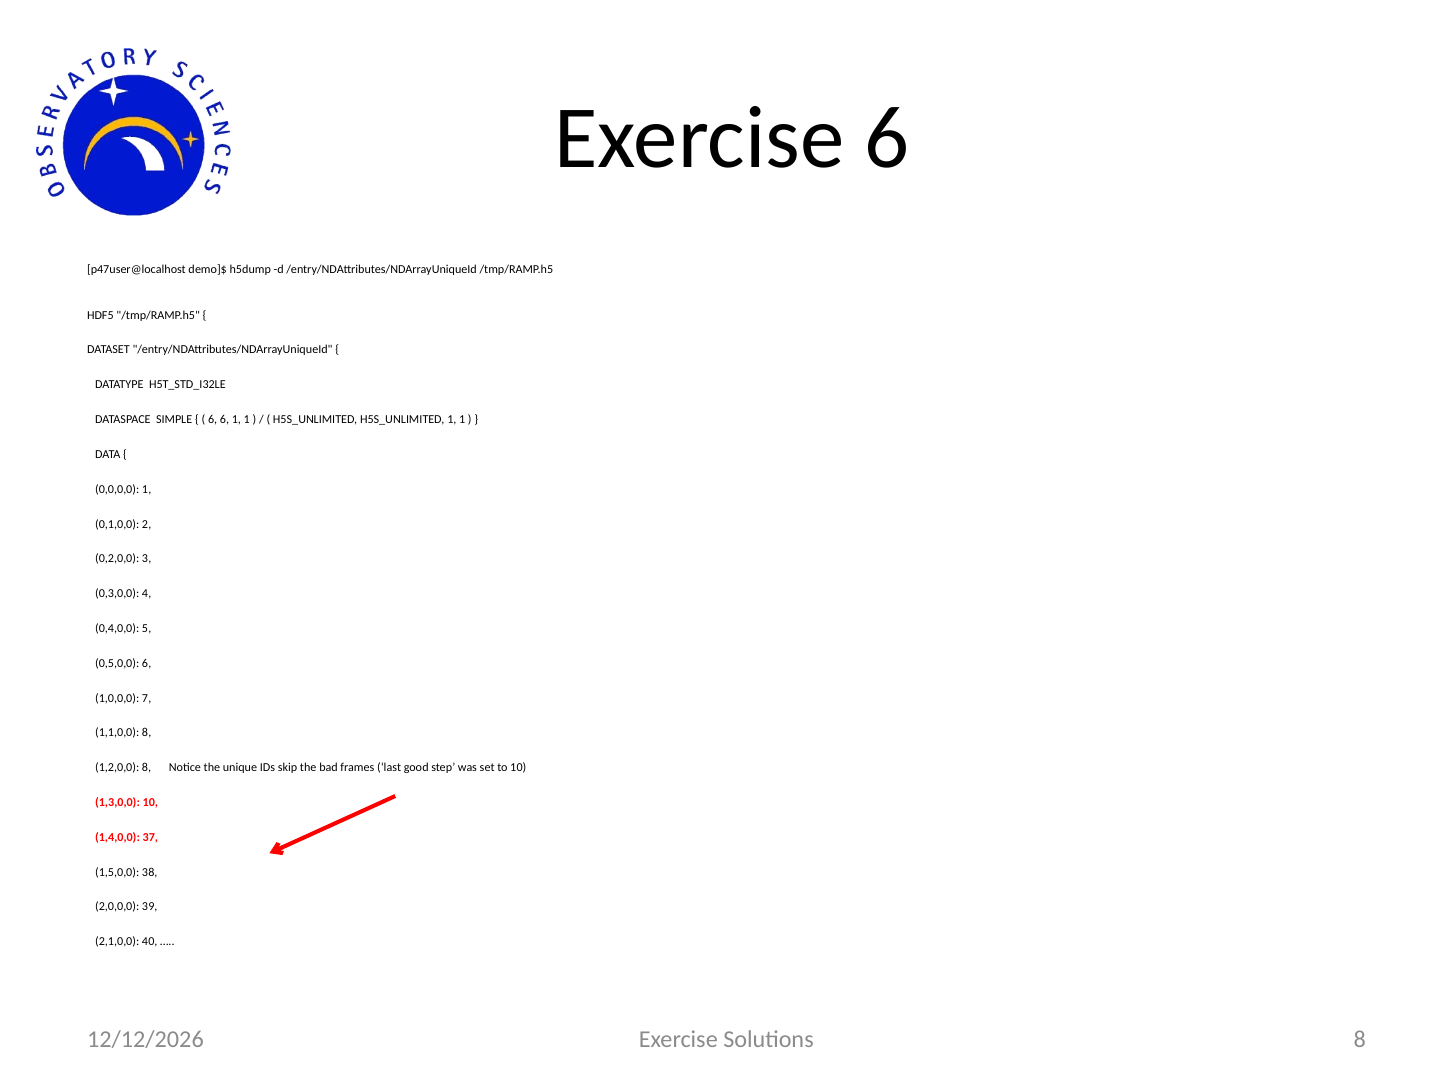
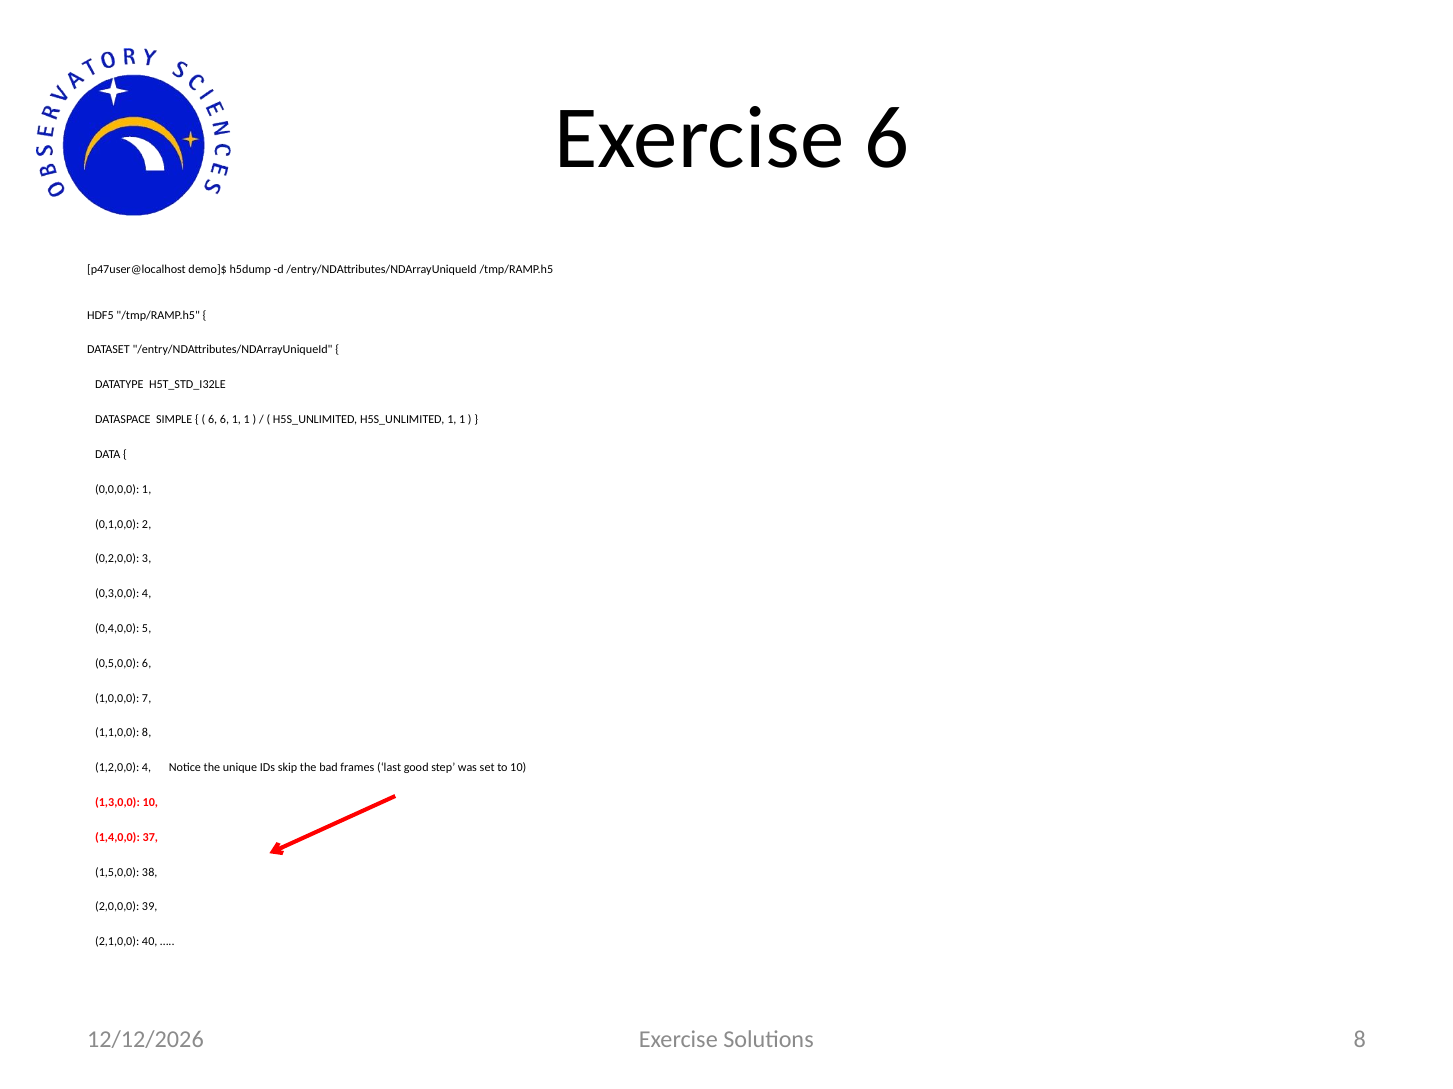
1,2,0,0 8: 8 -> 4 (147, 768)
